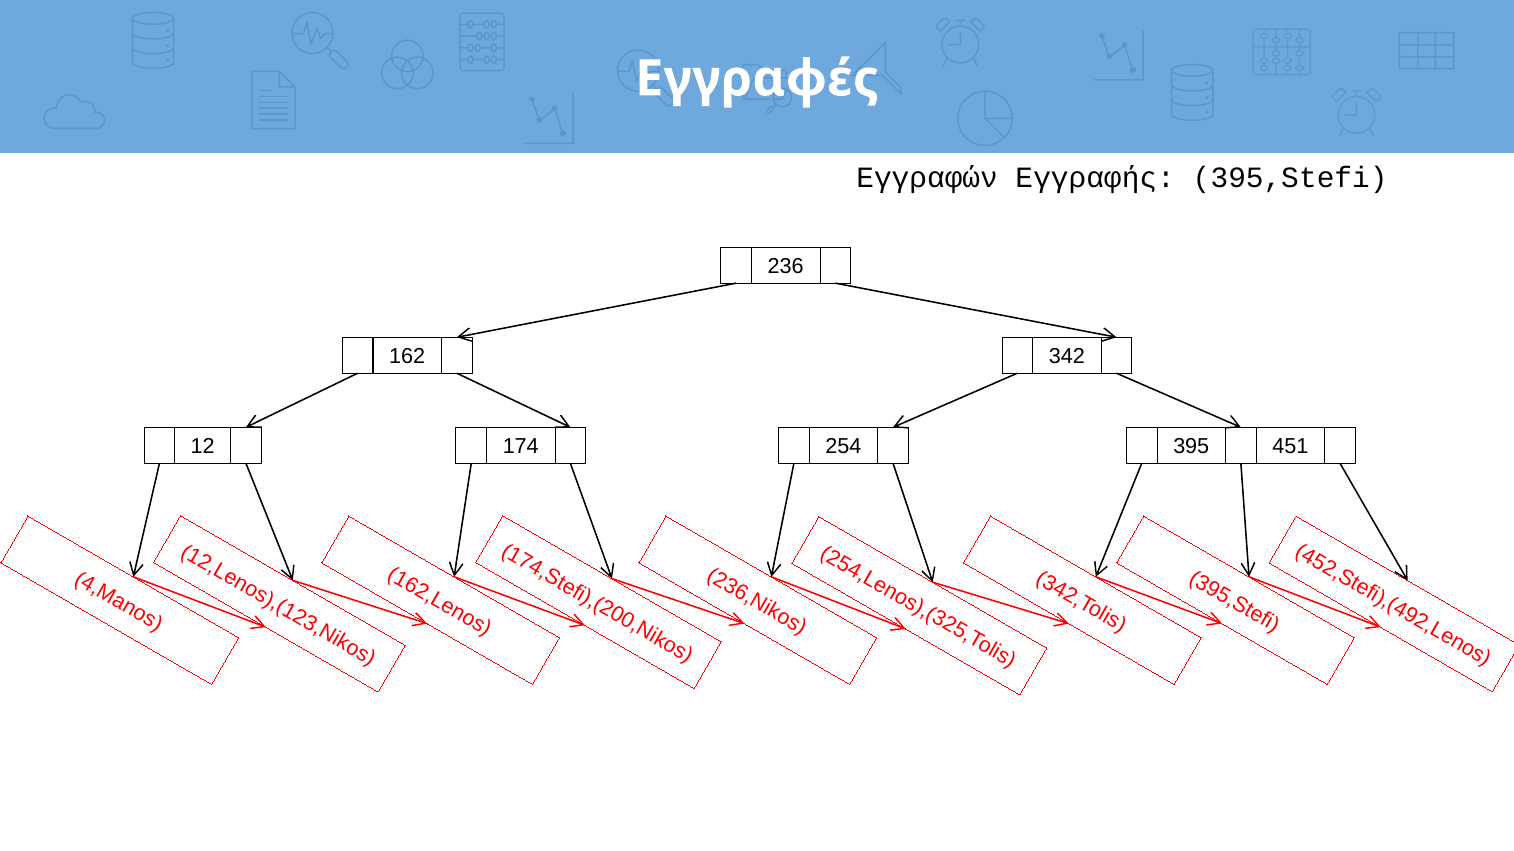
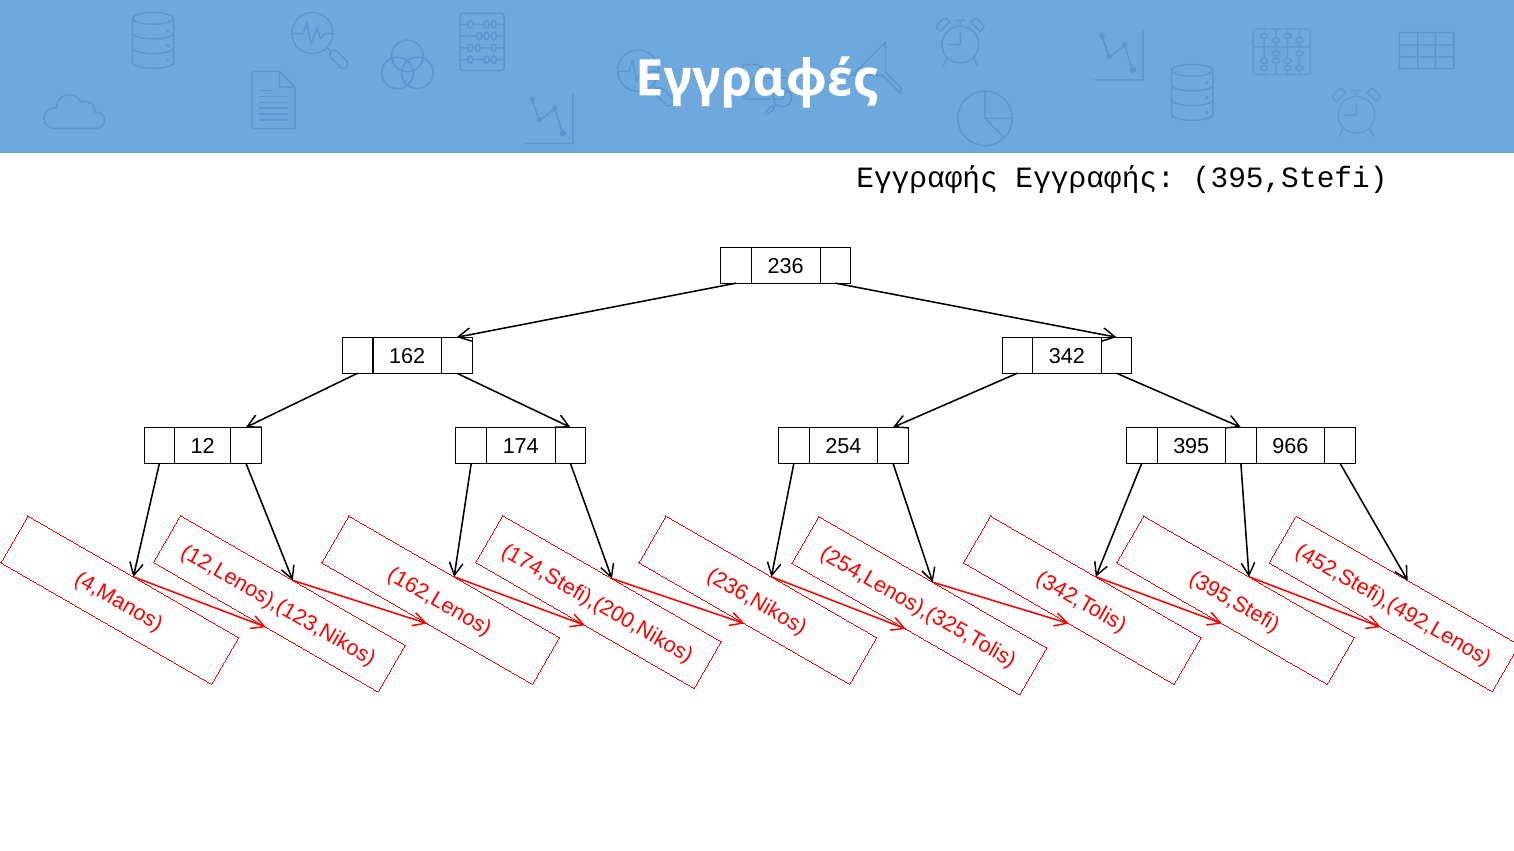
Εγγραφών: Εγγραφών -> Εγγραφής (927, 178)
451: 451 -> 966 (1290, 447)
